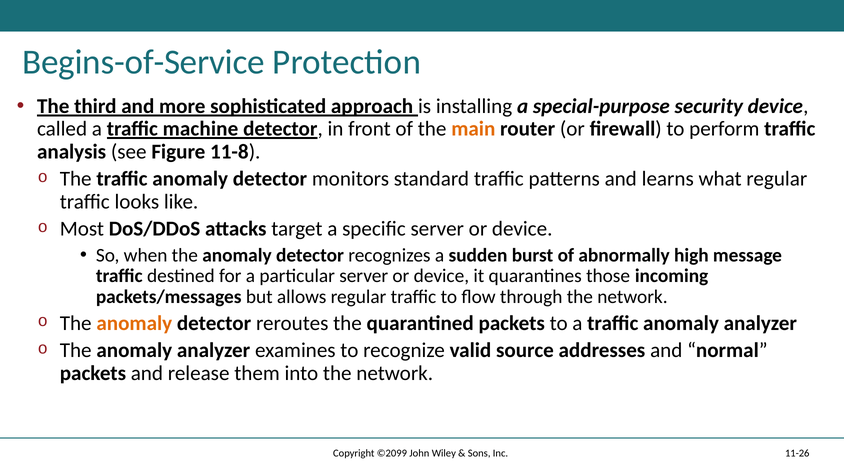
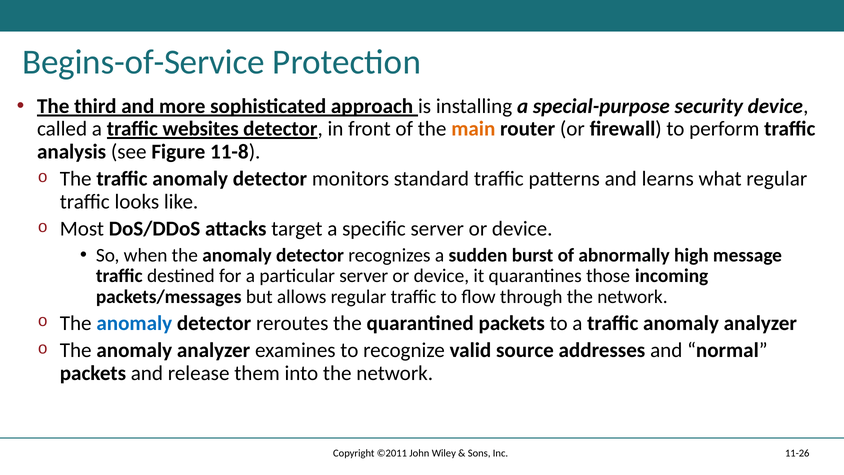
machine: machine -> websites (201, 129)
anomaly colour: orange -> blue (134, 323)
©2099: ©2099 -> ©2011 (392, 453)
